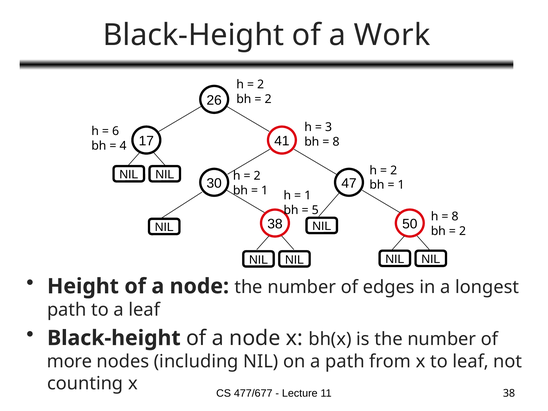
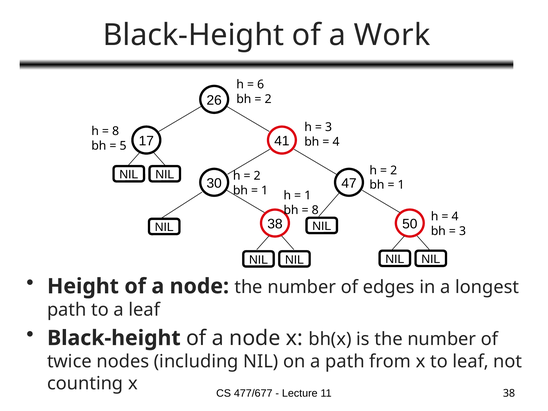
2: 2 -> 6 (261, 85)
6: 6 -> 8 (116, 131)
8: 8 -> 4 (336, 142)
4: 4 -> 5 (123, 146)
5: 5 -> 8 (315, 210)
8: 8 -> 4 (455, 217)
2: 2 -> 3 (462, 231)
more: more -> twice (69, 362)
